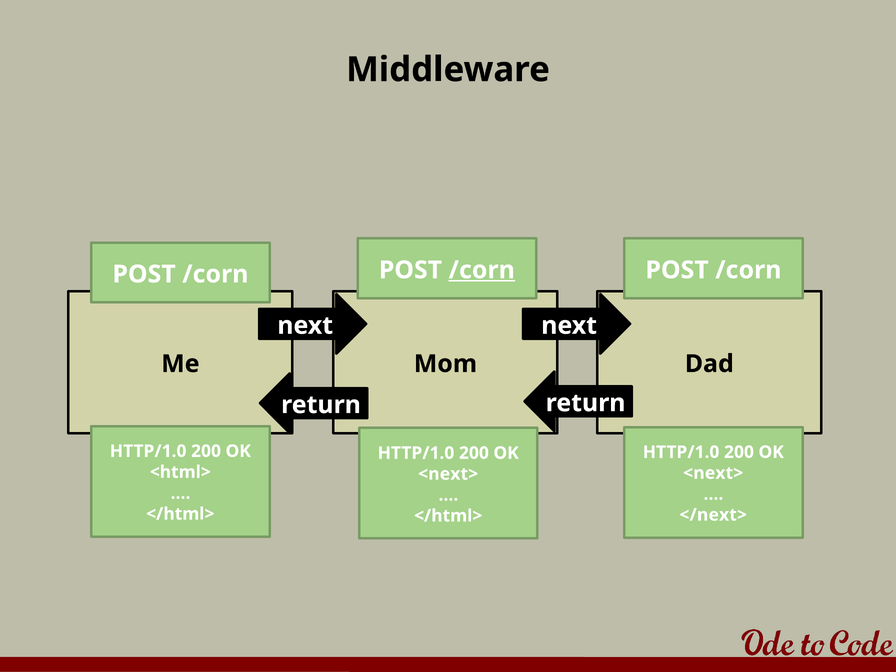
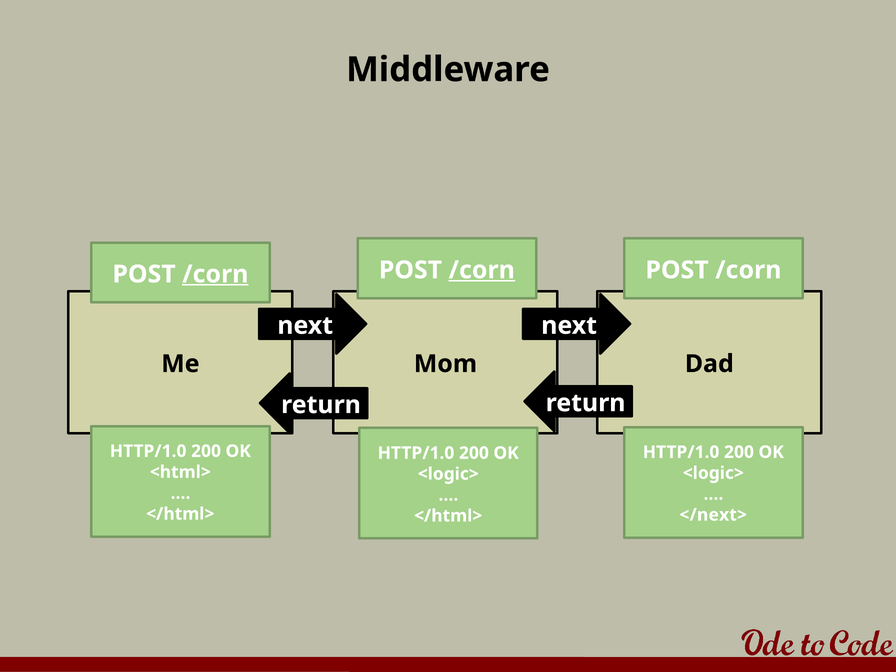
/corn underline: none -> present (215, 274)
<next>: <next> -> <logic> (713, 473)
<next>: <next> -> <logic> (448, 474)
